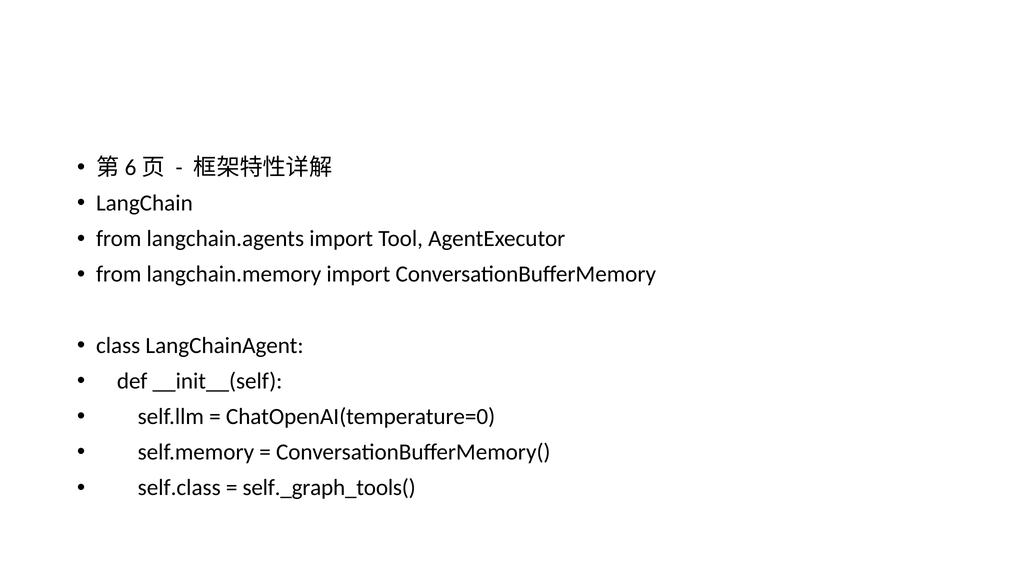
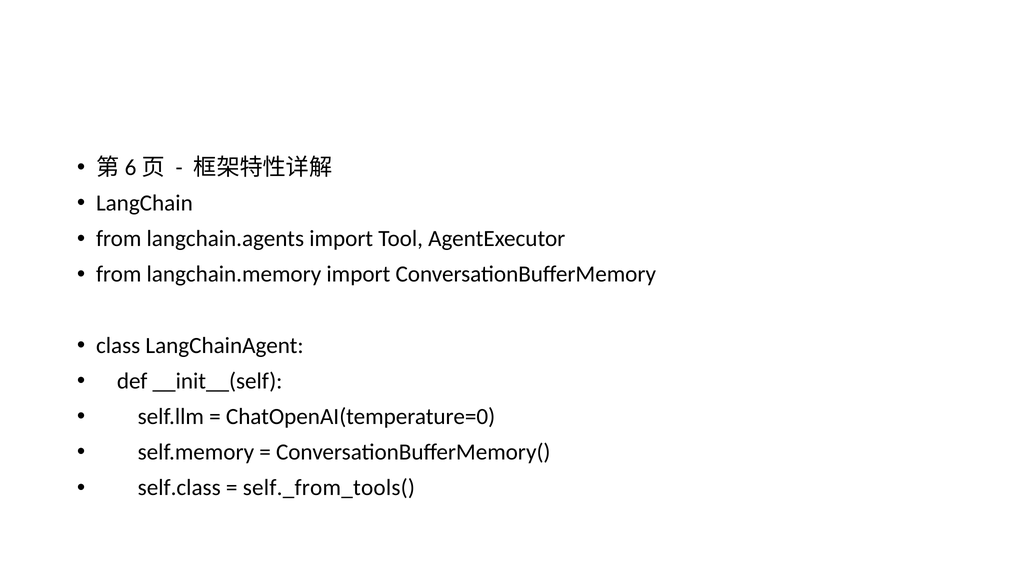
self._graph_tools(: self._graph_tools( -> self._from_tools( (329, 487)
